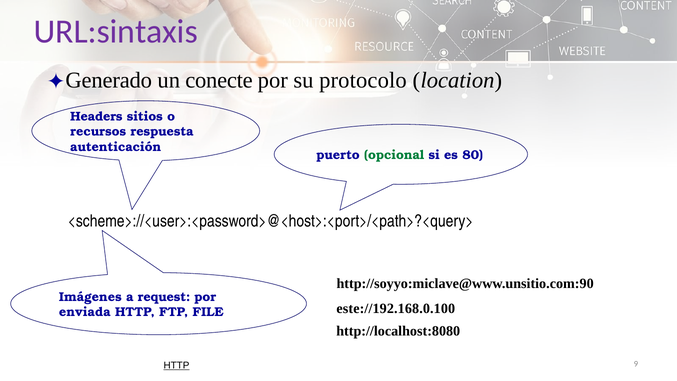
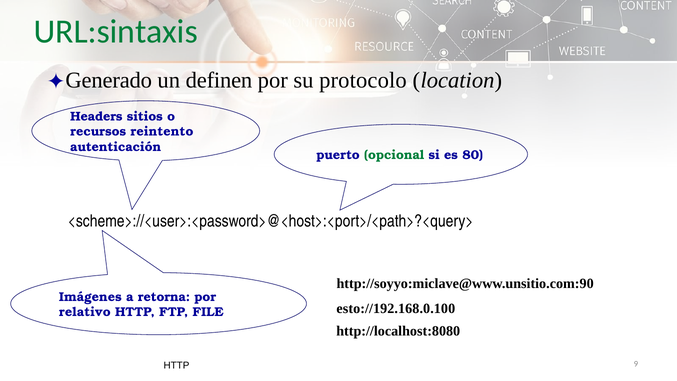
URL:sintaxis colour: purple -> green (116, 31)
conecte: conecte -> definen (219, 80)
respuesta: respuesta -> reintento (162, 132)
request: request -> retorna (164, 297)
este://192.168.0.100: este://192.168.0.100 -> esto://192.168.0.100 (396, 309)
enviada: enviada -> relativo (85, 312)
HTTP underline: present -> none (176, 365)
